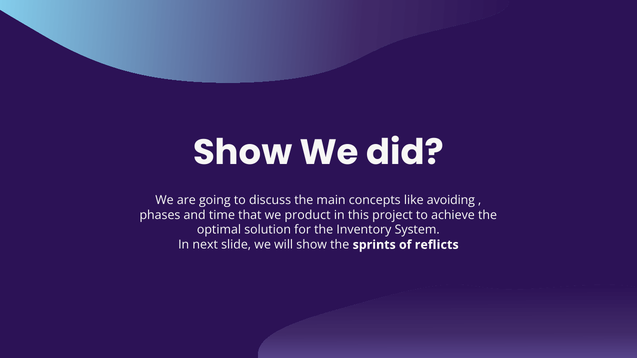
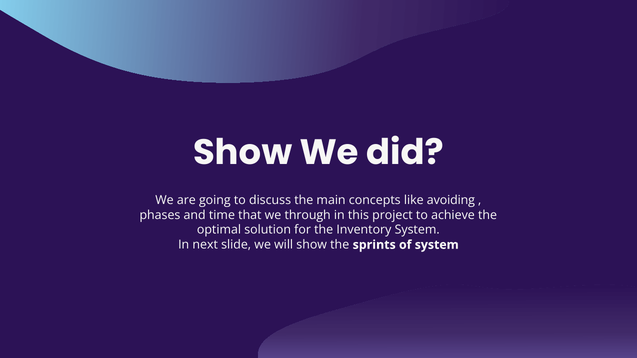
product: product -> through (308, 215)
of reflicts: reflicts -> system (437, 245)
